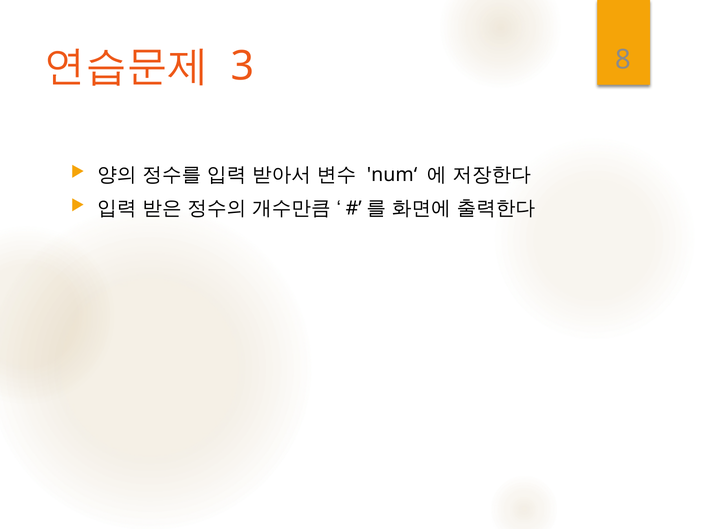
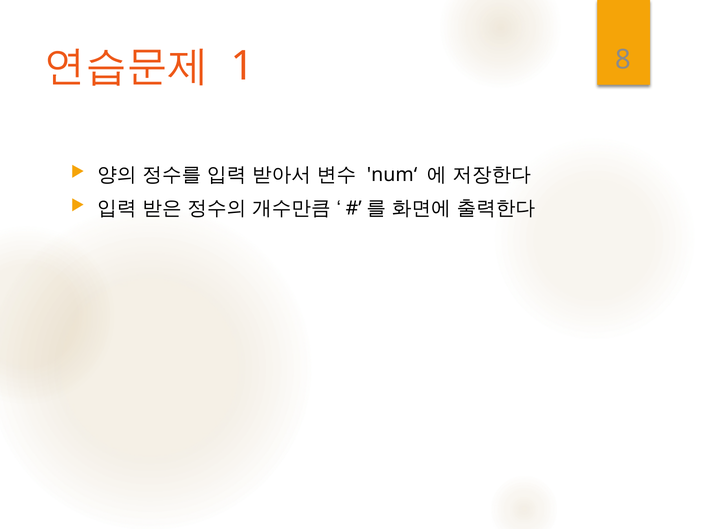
3: 3 -> 1 (243, 66)
